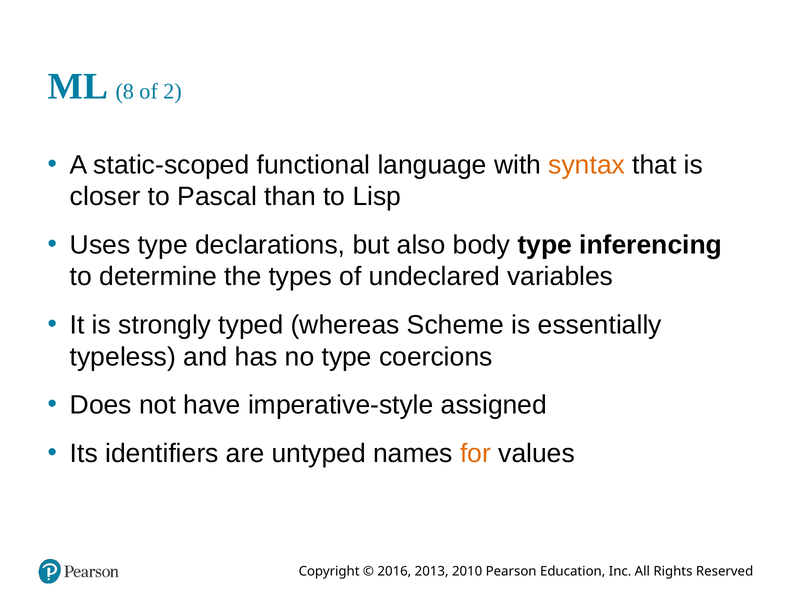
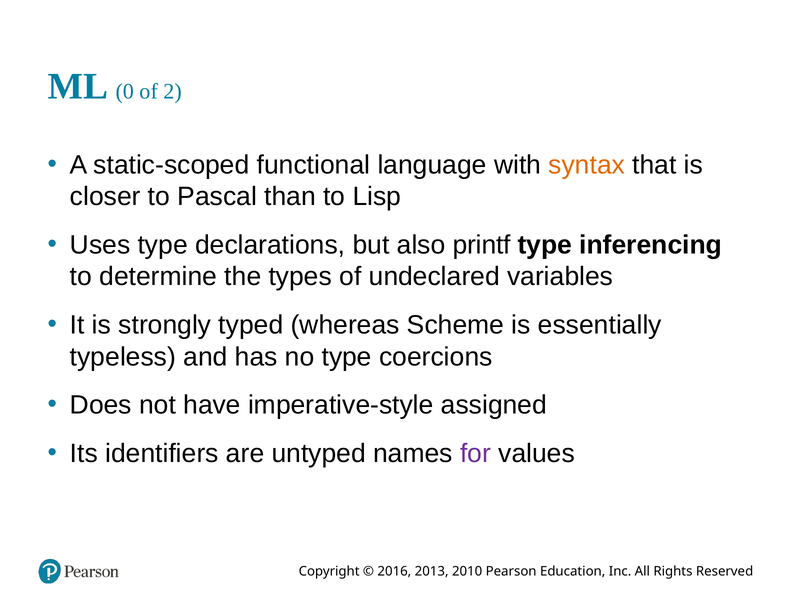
8: 8 -> 0 (125, 91)
body: body -> printf (482, 245)
for colour: orange -> purple (475, 454)
